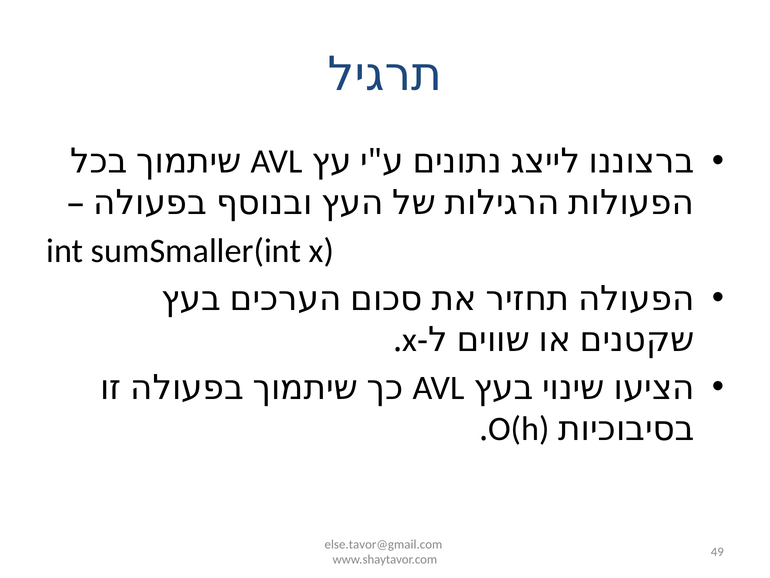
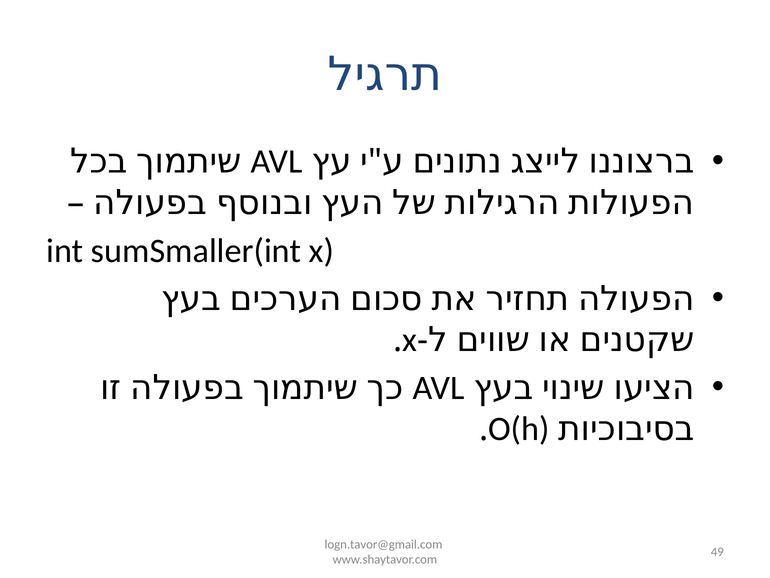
else.tavor@gmail.com: else.tavor@gmail.com -> logn.tavor@gmail.com (383, 544)
